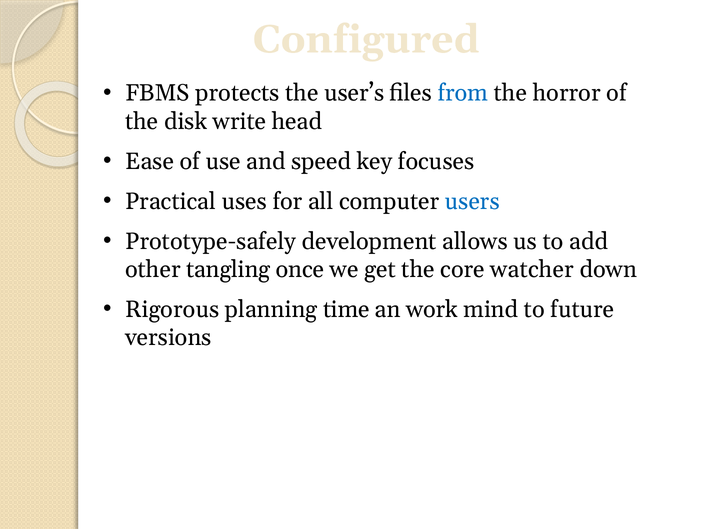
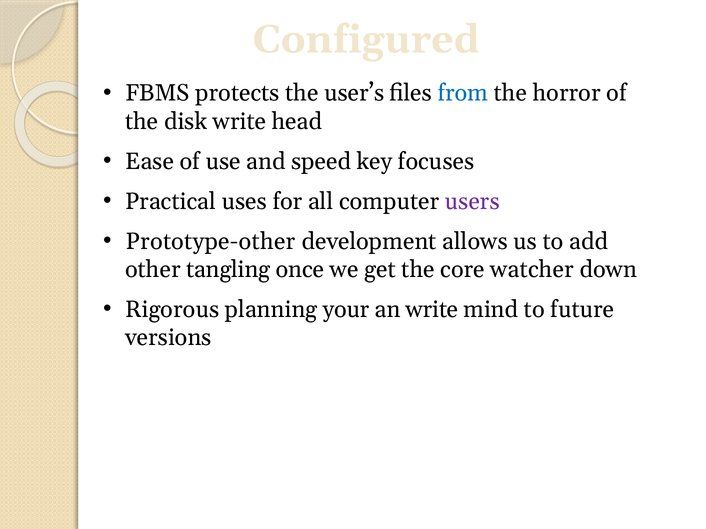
users colour: blue -> purple (472, 202)
Prototype-safely: Prototype-safely -> Prototype-other (210, 241)
time: time -> your (346, 310)
an work: work -> write (432, 310)
